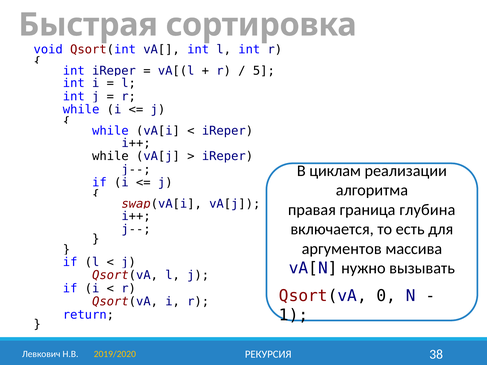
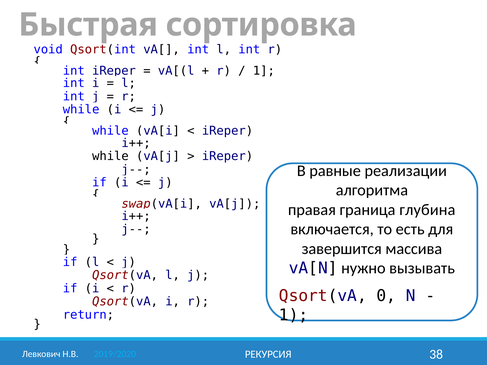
5: 5 -> 1 (264, 71)
циклам: циклам -> равные (335, 171)
аргументов: аргументов -> завершится (342, 249)
2019/2020 colour: yellow -> light blue (115, 354)
